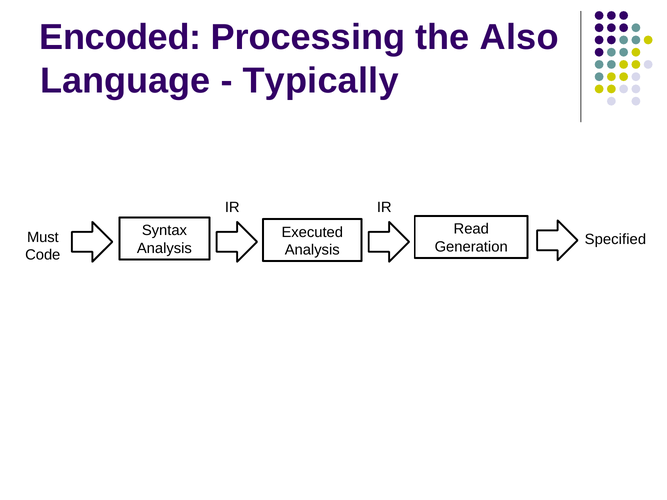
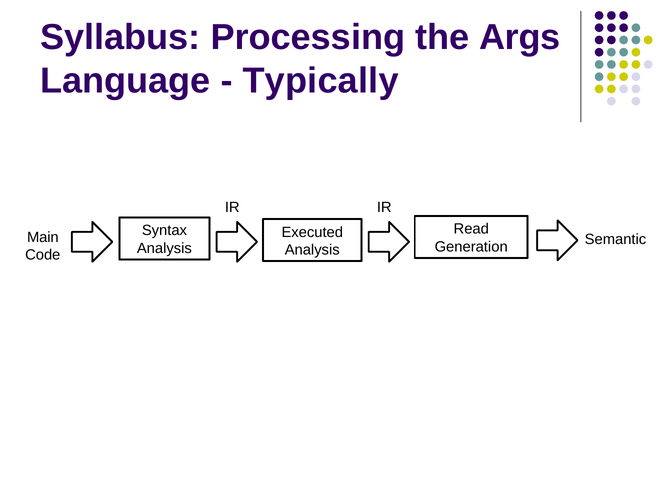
Encoded: Encoded -> Syllabus (120, 38)
Also: Also -> Args (520, 38)
Must: Must -> Main (43, 237)
Specified: Specified -> Semantic (615, 239)
